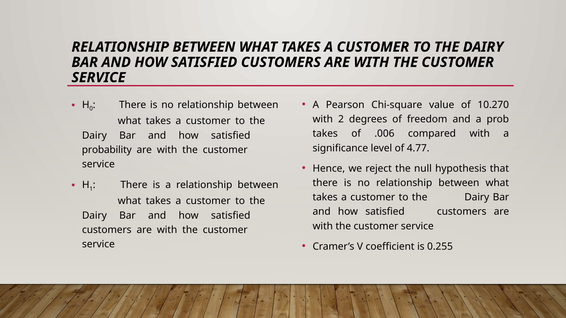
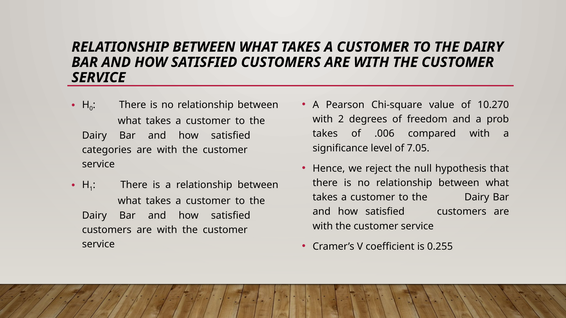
4.77: 4.77 -> 7.05 (418, 148)
probability: probability -> categories (107, 150)
